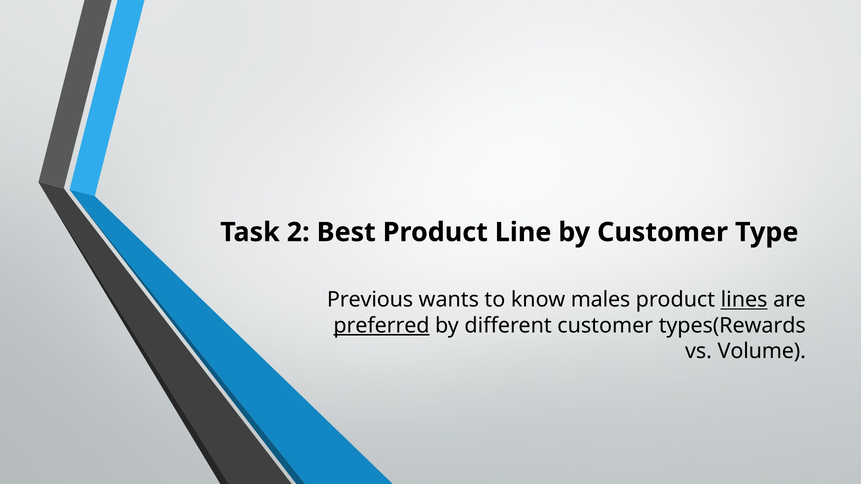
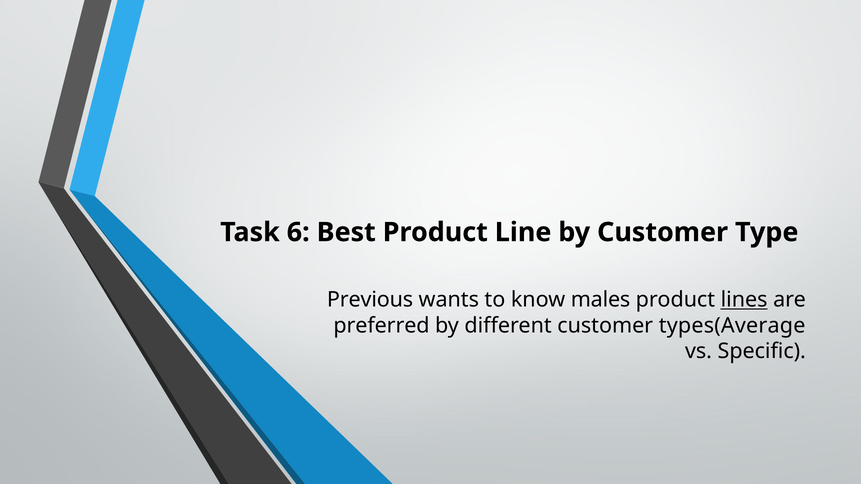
2: 2 -> 6 (298, 232)
preferred underline: present -> none (382, 326)
types(Rewards: types(Rewards -> types(Average (732, 326)
Volume: Volume -> Specific (762, 352)
